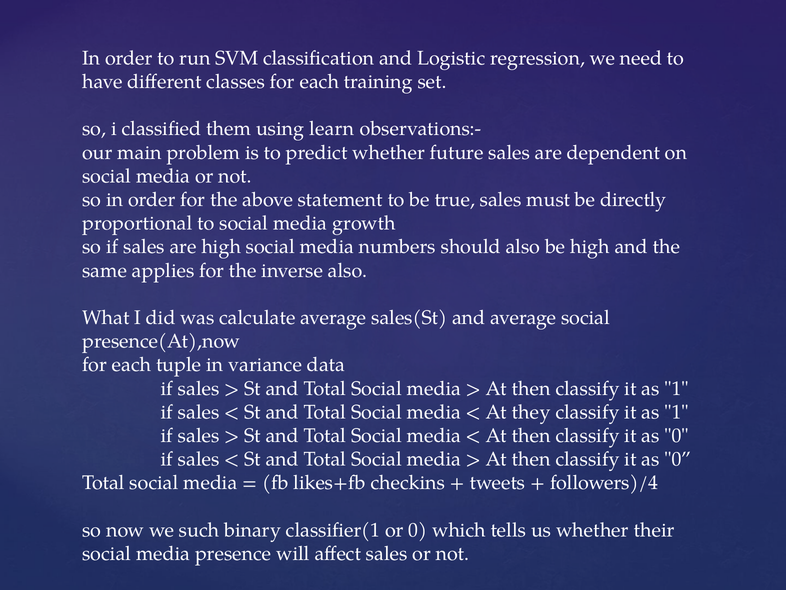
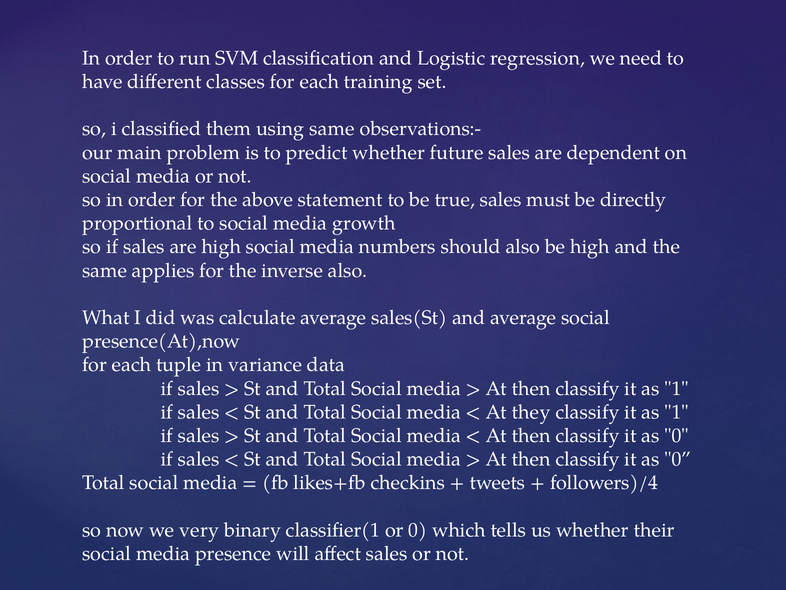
using learn: learn -> same (332, 129)
such: such -> very (199, 530)
